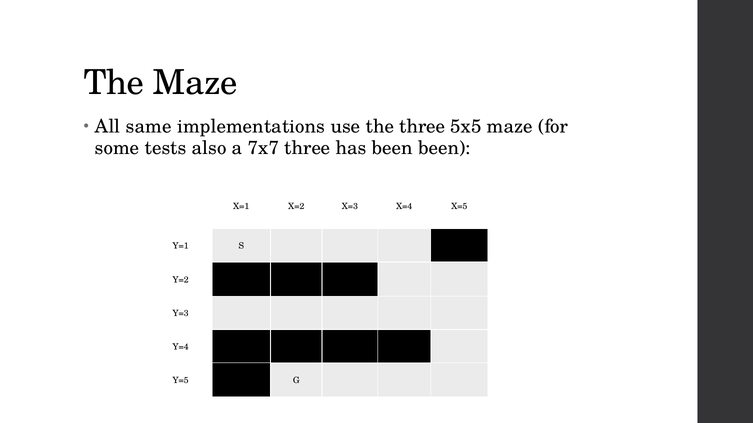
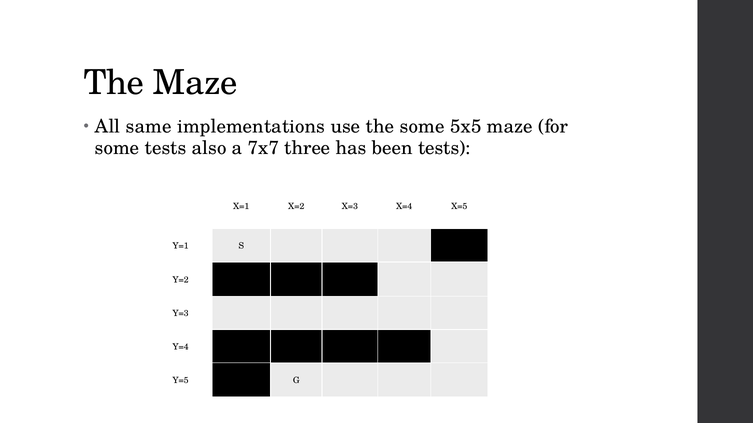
the three: three -> some (422, 127)
been been: been -> tests (444, 148)
